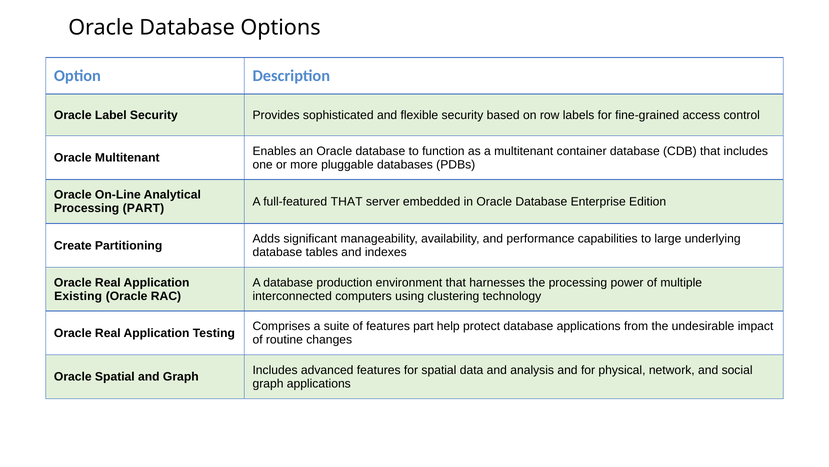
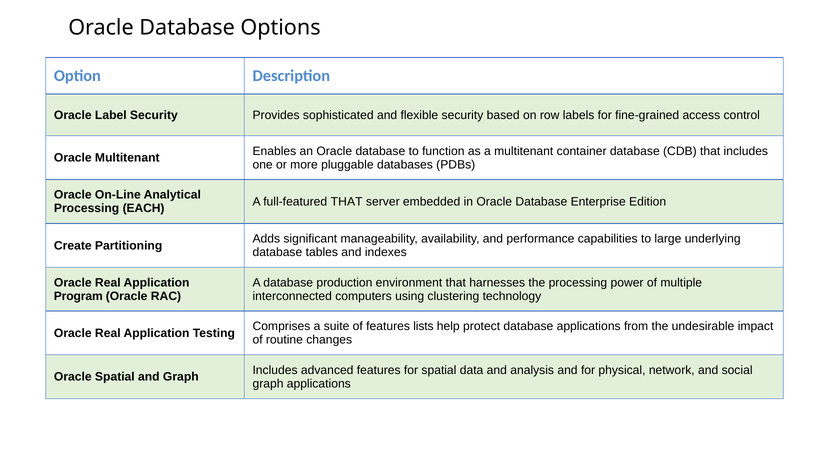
Processing PART: PART -> EACH (144, 208)
Existing: Existing -> Program (78, 296)
features part: part -> lists (423, 326)
